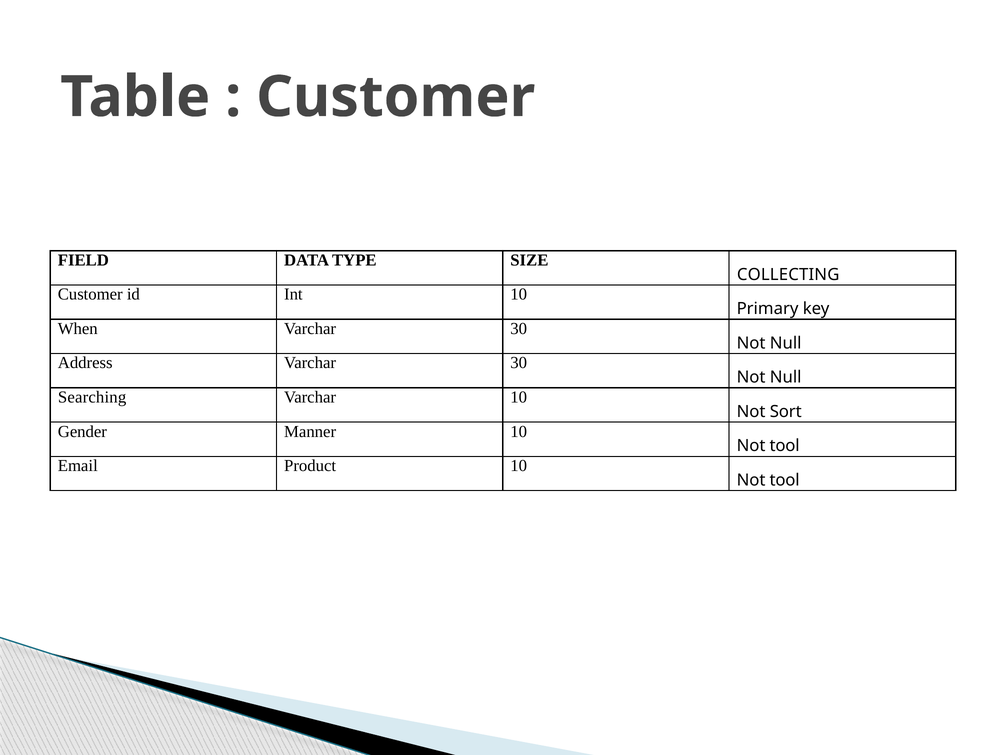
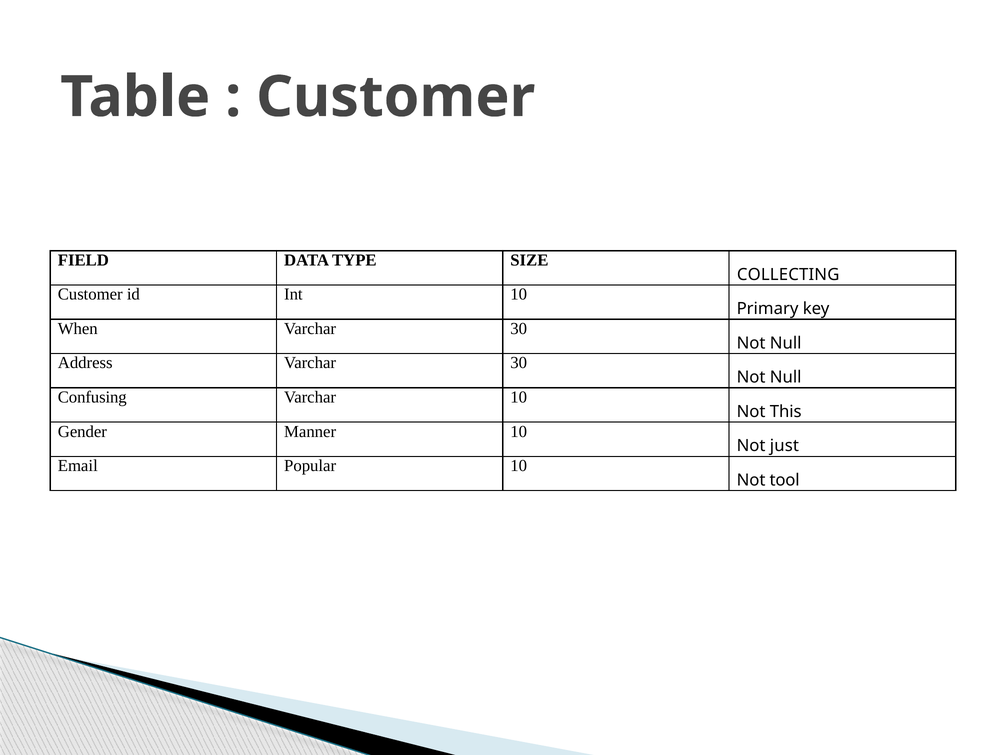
Searching: Searching -> Confusing (92, 397)
Sort: Sort -> This (786, 411)
tool: tool -> just (784, 446)
Product: Product -> Popular (310, 465)
